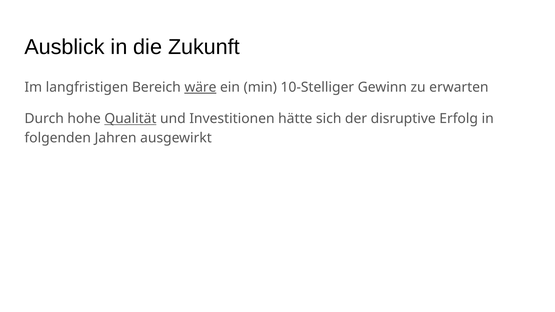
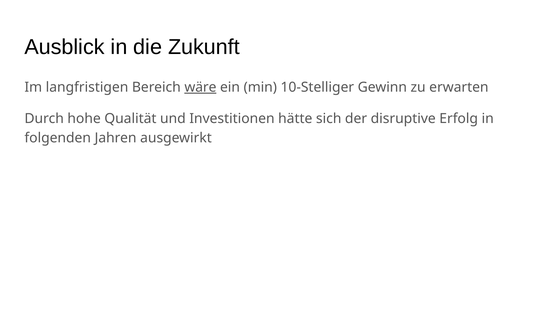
Qualität underline: present -> none (130, 119)
